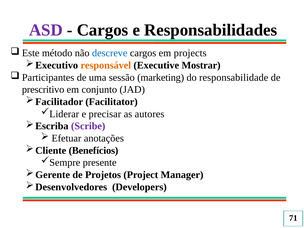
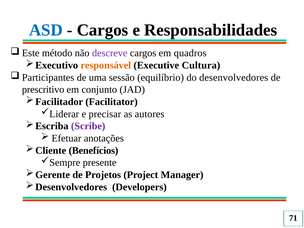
ASD colour: purple -> blue (46, 30)
descreve colour: blue -> purple (110, 53)
projects: projects -> quadros (190, 53)
Mostrar: Mostrar -> Cultura (201, 65)
marketing: marketing -> equilíbrio (161, 77)
responsabilidade: responsabilidade -> desenvolvedores (234, 77)
